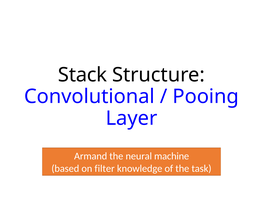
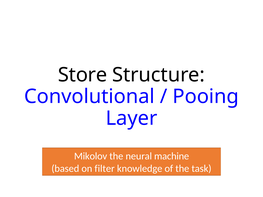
Stack: Stack -> Store (83, 75)
Armand: Armand -> Mikolov (91, 156)
